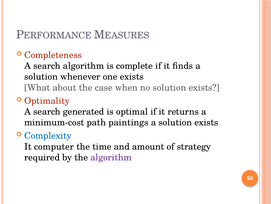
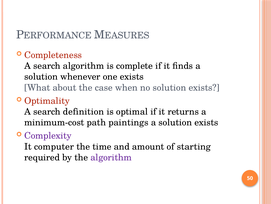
generated: generated -> definition (84, 111)
Complexity colour: blue -> purple (48, 135)
strategy: strategy -> starting (194, 146)
